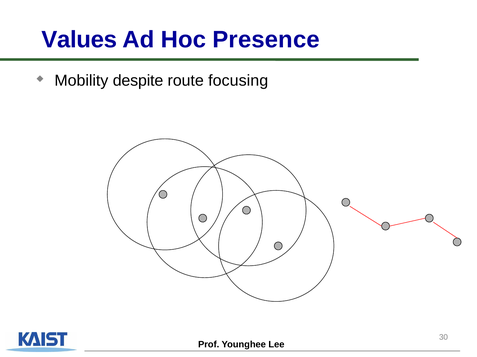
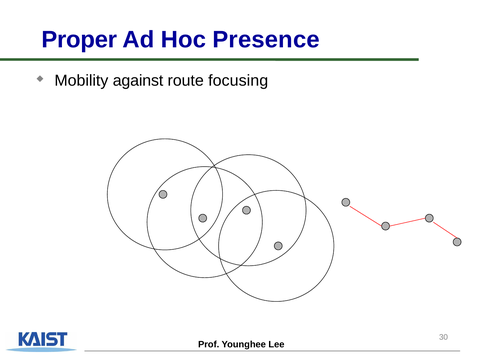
Values: Values -> Proper (79, 40)
despite: despite -> against (138, 81)
